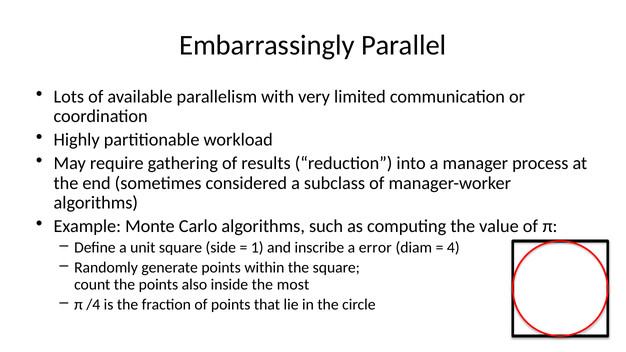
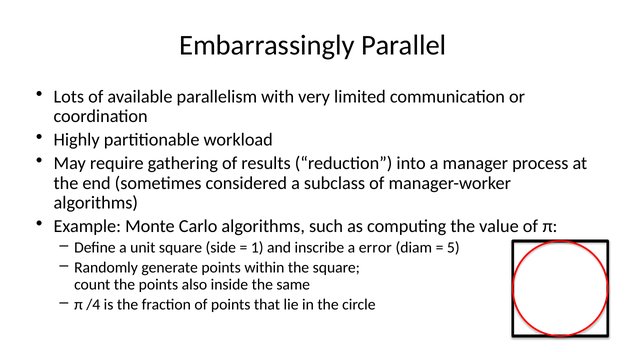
4: 4 -> 5 (453, 248)
most: most -> same (293, 285)
